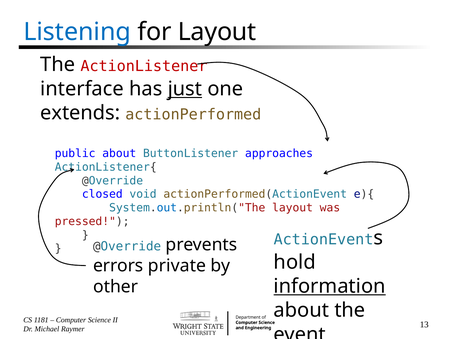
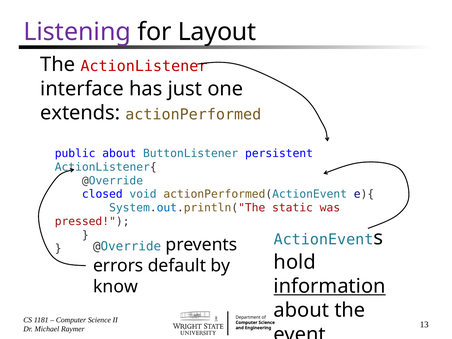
Listening colour: blue -> purple (77, 32)
just underline: present -> none (185, 89)
approaches: approaches -> persistent (279, 154)
System.out.println("The layout: layout -> static (293, 208)
private: private -> default (177, 266)
other: other -> know (116, 287)
